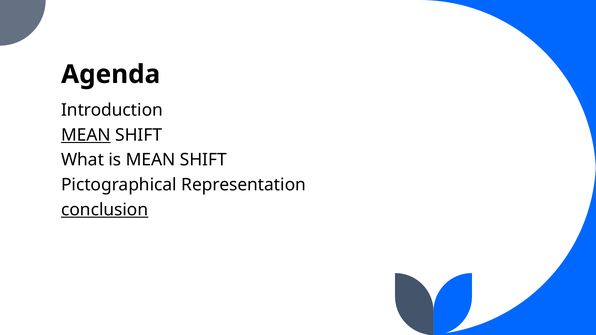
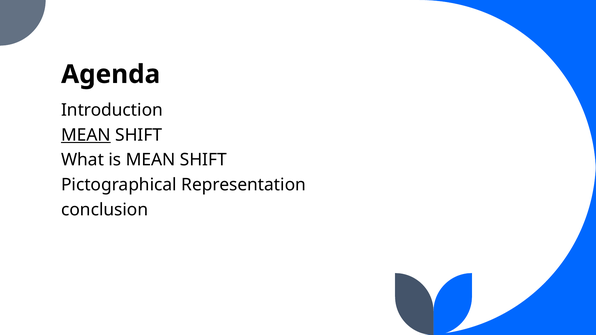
conclusion underline: present -> none (105, 210)
